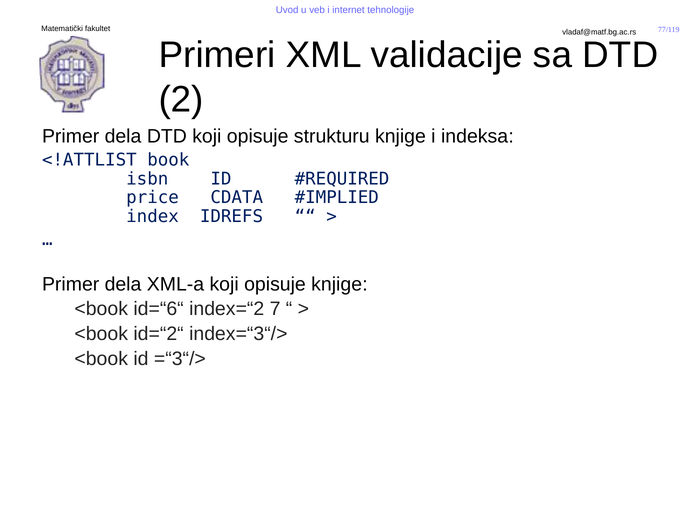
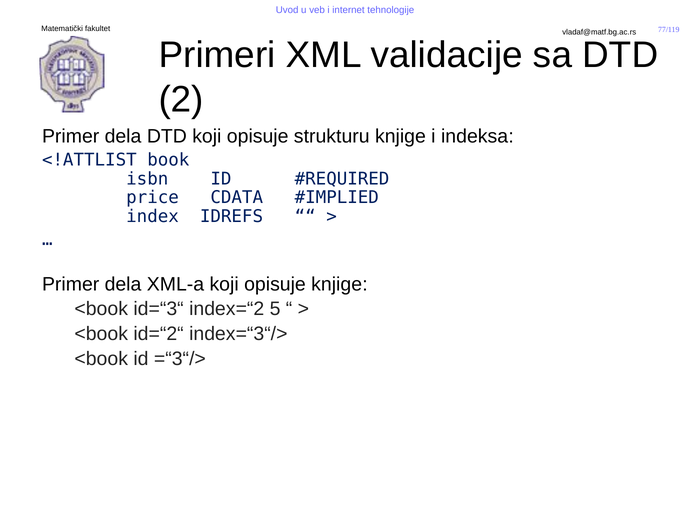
id=“6“: id=“6“ -> id=“3“ (159, 309)
7: 7 -> 5 (275, 309)
